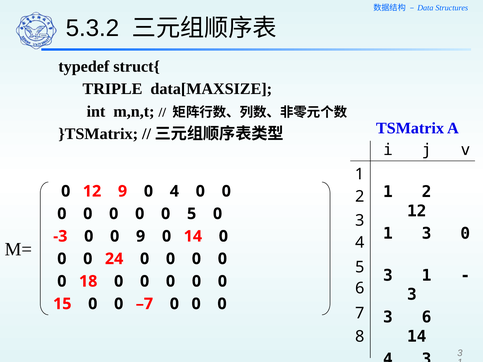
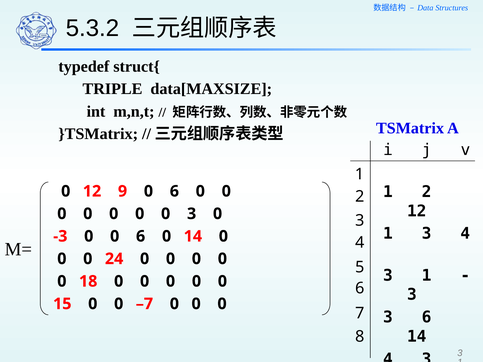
9 0 4: 4 -> 6 (174, 191)
0 5: 5 -> 3 (192, 214)
1 3 0: 0 -> 4 (465, 234)
0 0 9: 9 -> 6 (141, 236)
